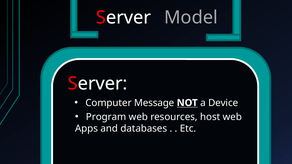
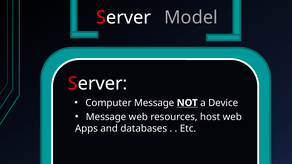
Program: Program -> Message (106, 117)
